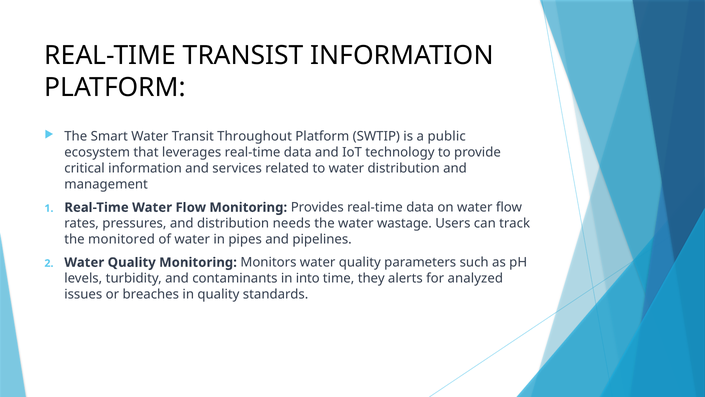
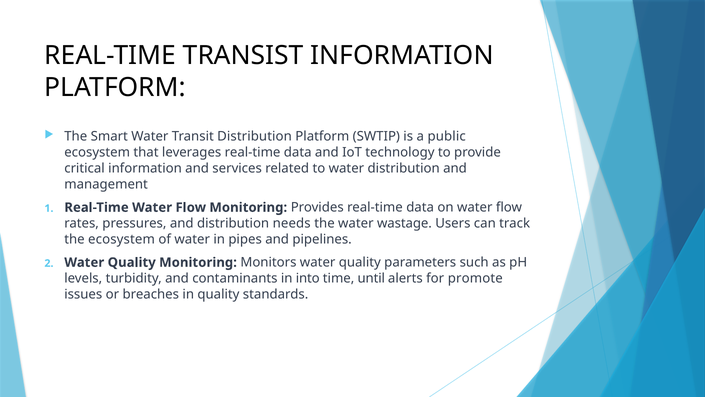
Transit Throughout: Throughout -> Distribution (255, 136)
the monitored: monitored -> ecosystem (121, 239)
they: they -> until (371, 278)
analyzed: analyzed -> promote (475, 278)
